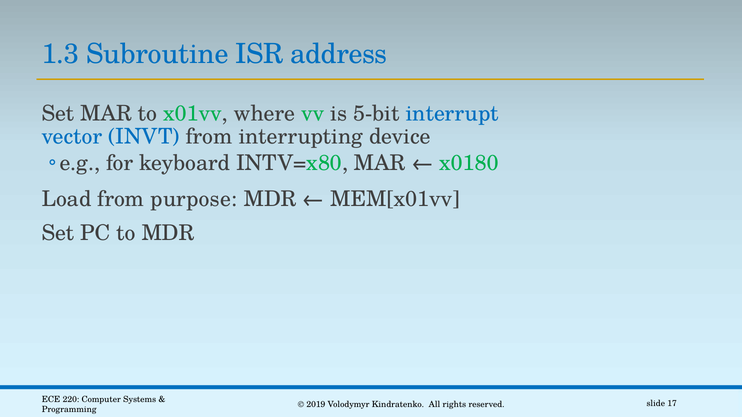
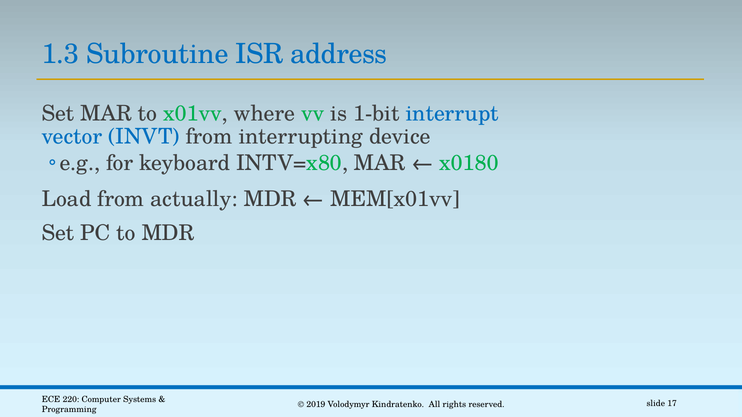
5-bit: 5-bit -> 1-bit (376, 114)
purpose: purpose -> actually (194, 199)
